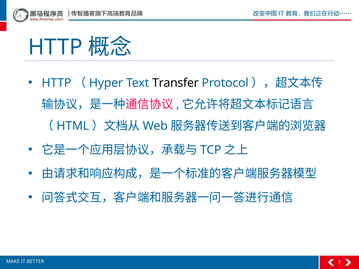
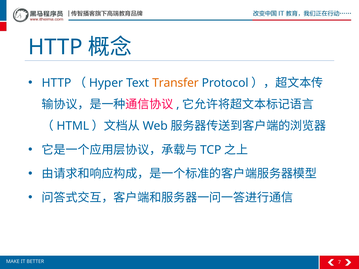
Transfer colour: black -> orange (175, 83)
